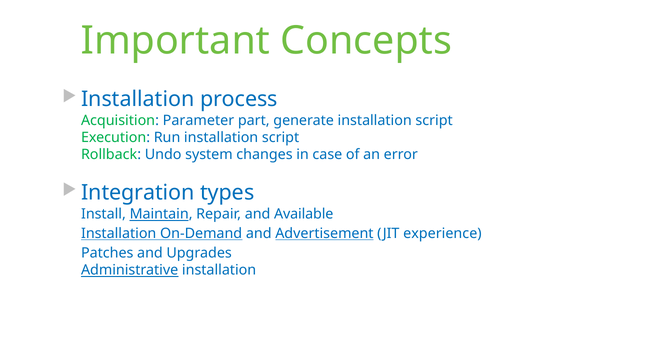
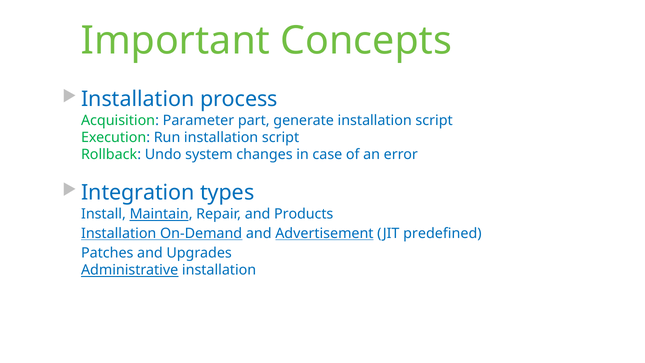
Available: Available -> Products (304, 214)
experience: experience -> predefined (442, 233)
